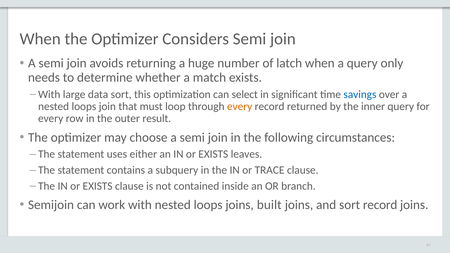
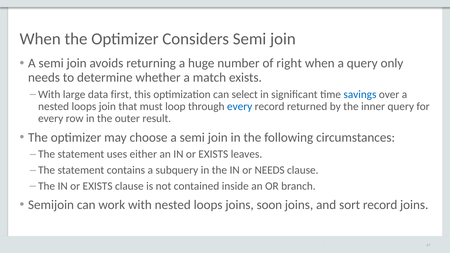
latch: latch -> right (289, 63)
data sort: sort -> first (121, 94)
every colour: orange -> blue (240, 107)
or TRACE: TRACE -> NEEDS (270, 170)
built: built -> soon (269, 205)
